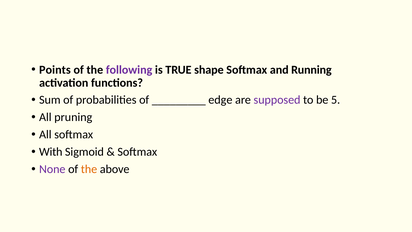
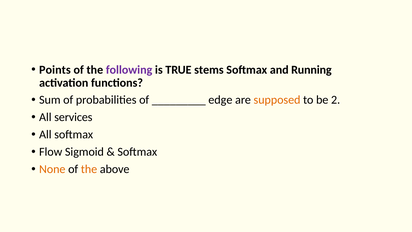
shape: shape -> stems (209, 70)
supposed colour: purple -> orange (277, 100)
5: 5 -> 2 (336, 100)
pruning: pruning -> services (73, 117)
With: With -> Flow (51, 152)
None colour: purple -> orange (52, 169)
